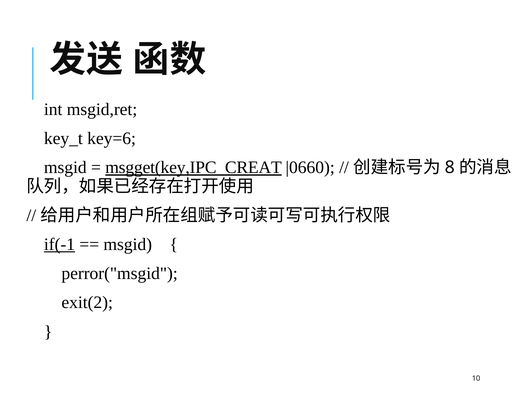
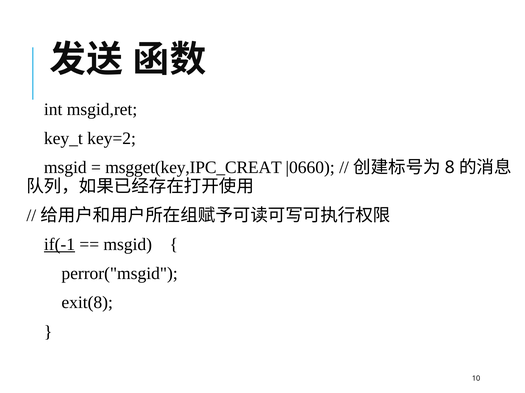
key=6: key=6 -> key=2 (112, 139)
msgget(key,IPC_CREAT underline: present -> none (193, 168)
exit(2: exit(2 -> exit(8 (87, 303)
